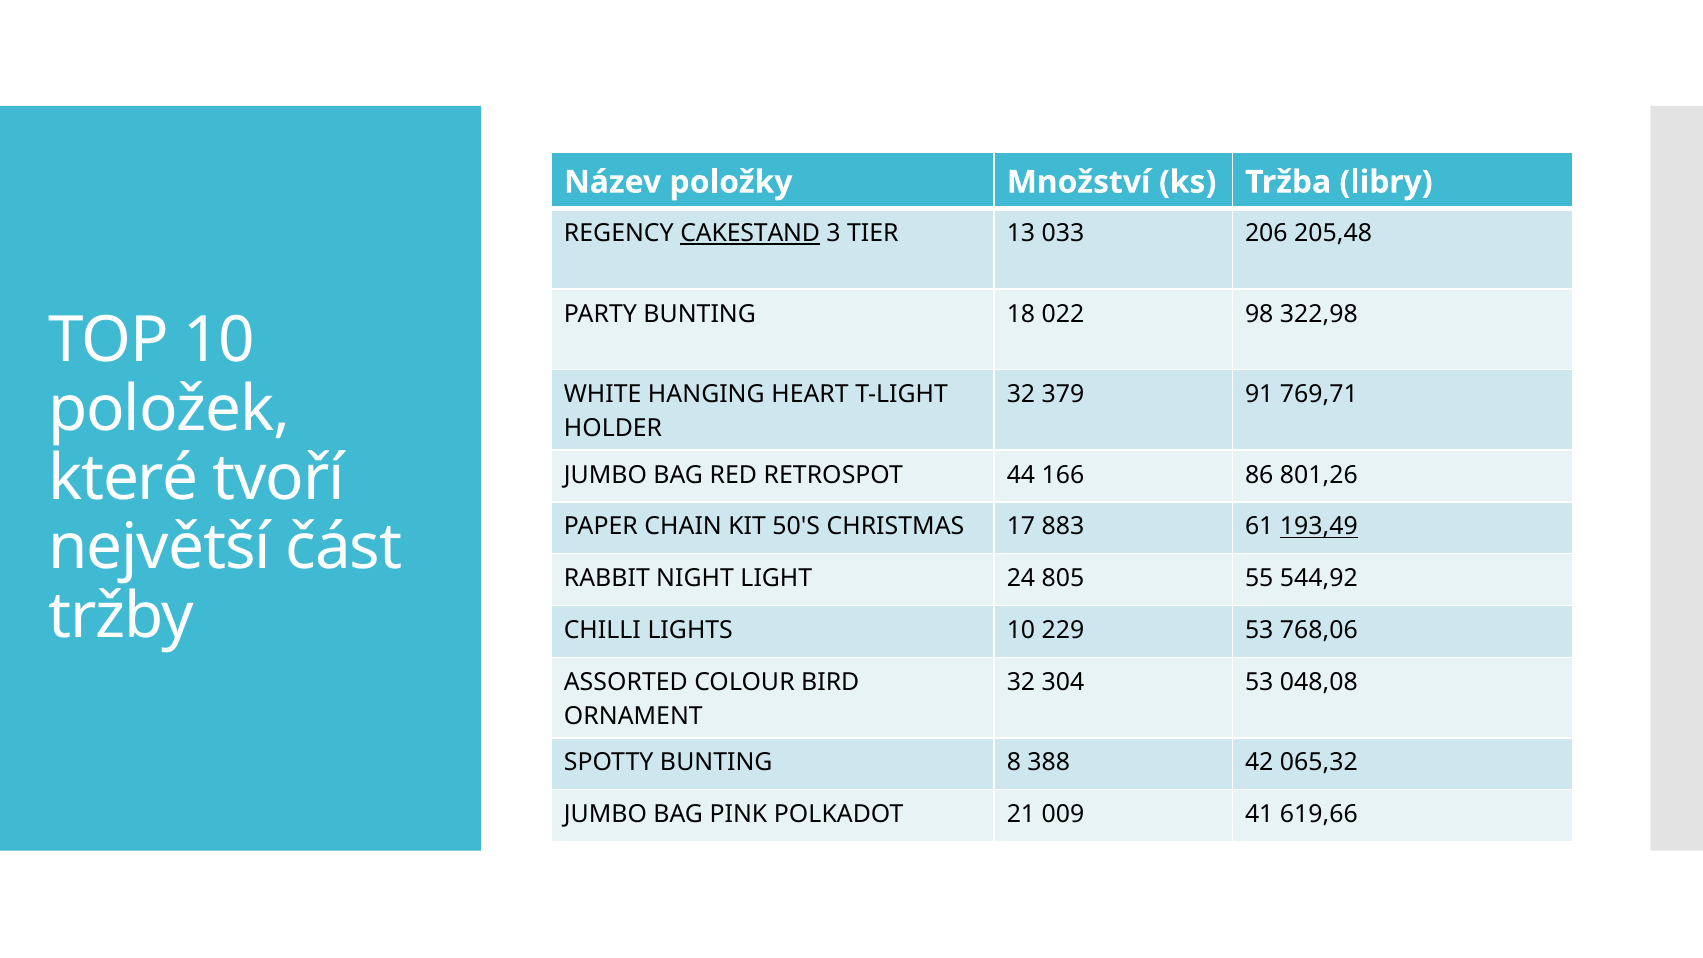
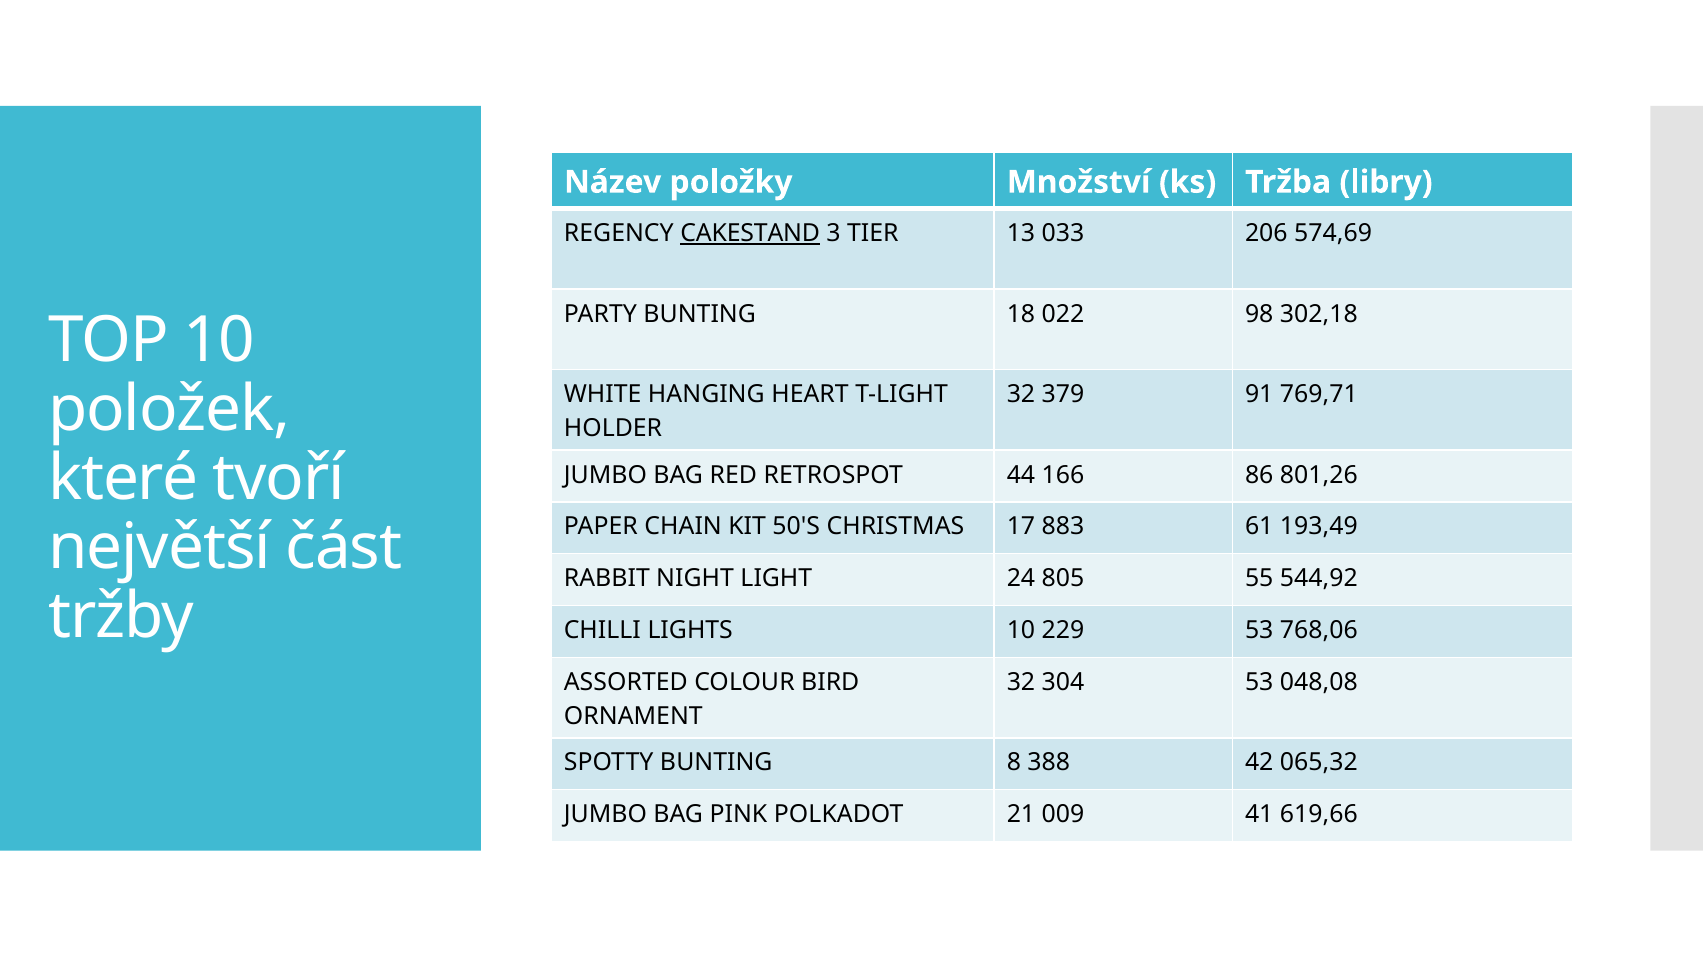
205,48: 205,48 -> 574,69 (1333, 233)
322,98: 322,98 -> 302,18 (1319, 314)
193,49 underline: present -> none (1319, 527)
